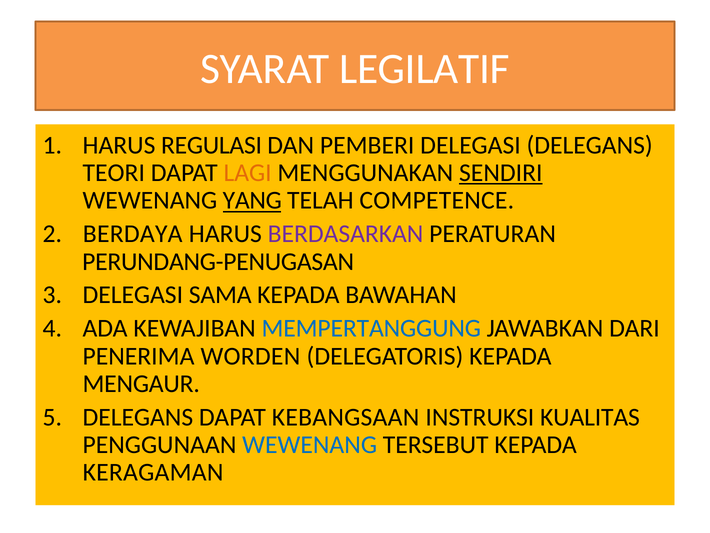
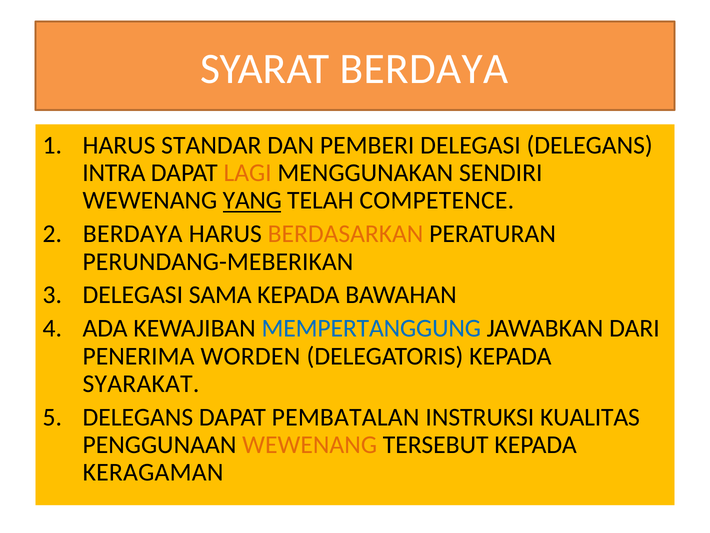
SYARAT LEGILATIF: LEGILATIF -> BERDAYA (424, 69)
REGULASI: REGULASI -> STANDAR (211, 145)
TEORI: TEORI -> INTRA (114, 173)
SENDIRI underline: present -> none (501, 173)
BERDASARKAN colour: purple -> orange (346, 234)
PERUNDANG-PENUGASAN: PERUNDANG-PENUGASAN -> PERUNDANG-MEBERIKAN (218, 261)
MENGAUR: MENGAUR -> SYARAKAT (141, 383)
KEBANGSAAN: KEBANGSAAN -> PEMBATALAN (346, 417)
WEWENANG colour: blue -> orange (310, 444)
